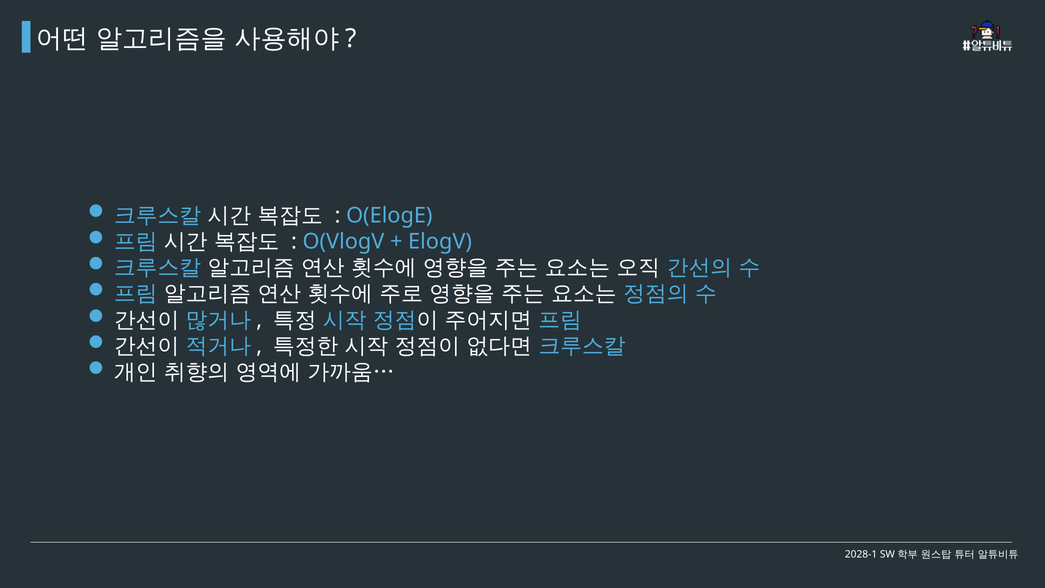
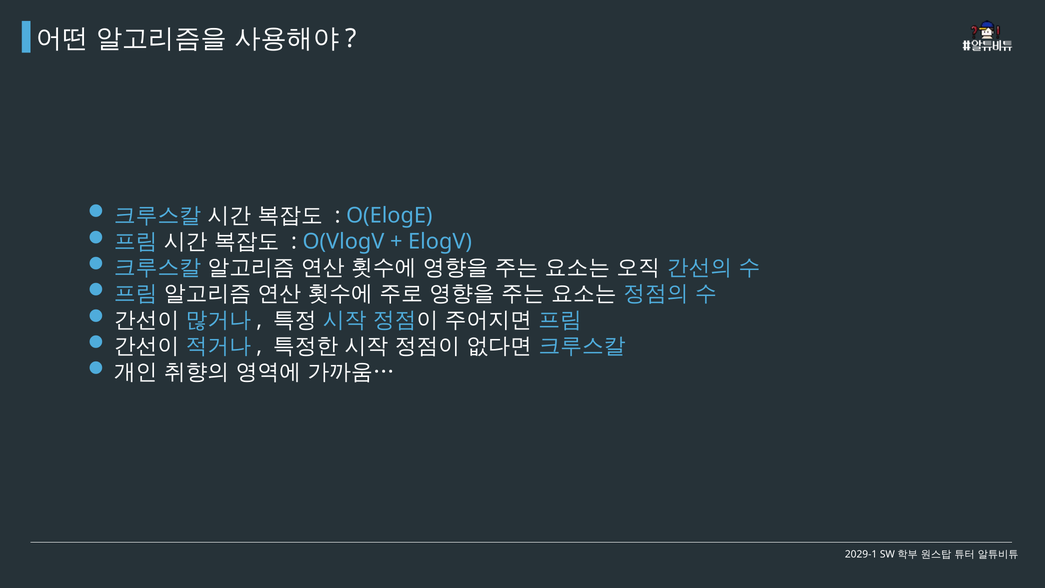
2028-1: 2028-1 -> 2029-1 (861, 554)
